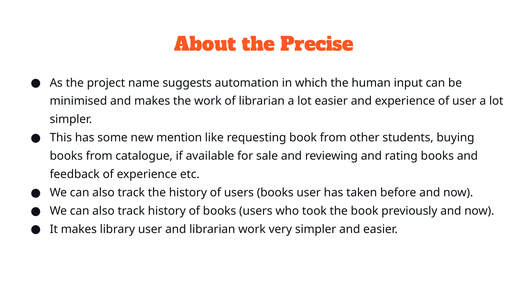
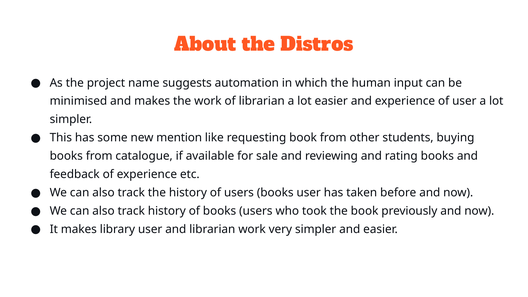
Precise: Precise -> Distros (317, 44)
